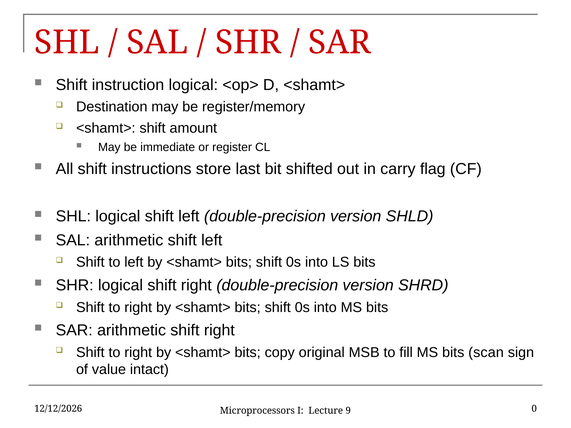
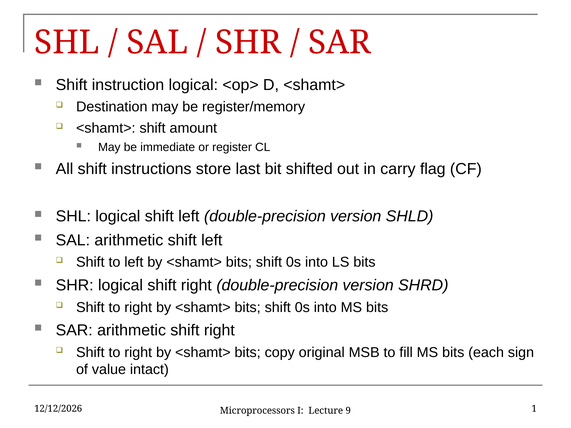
scan: scan -> each (486, 353)
0: 0 -> 1 (534, 409)
